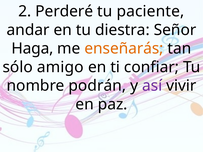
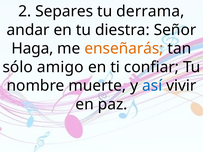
Perderé: Perderé -> Separes (64, 11)
paciente: paciente -> derrama (150, 11)
podrán: podrán -> muerte (97, 86)
así colour: purple -> blue (152, 86)
